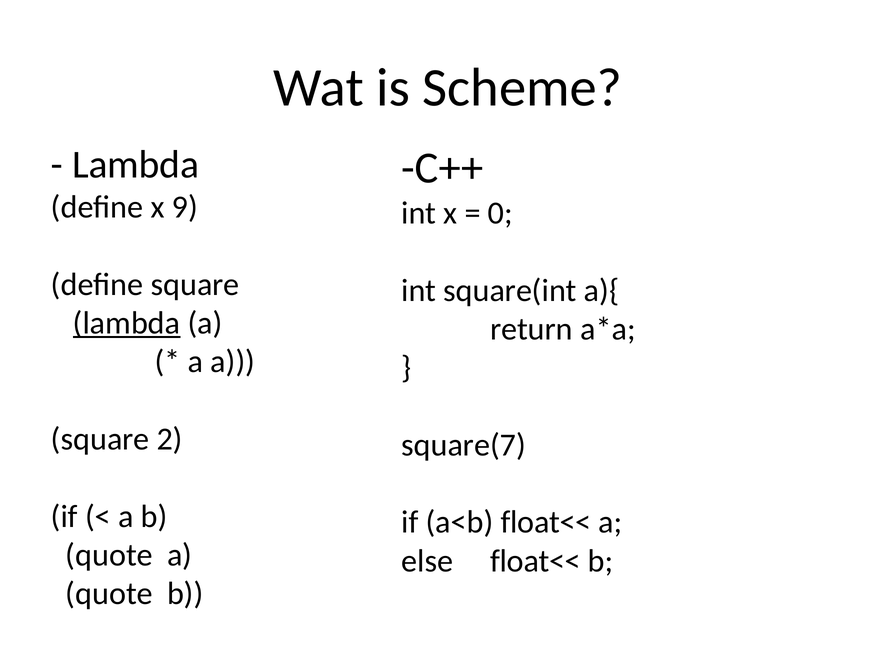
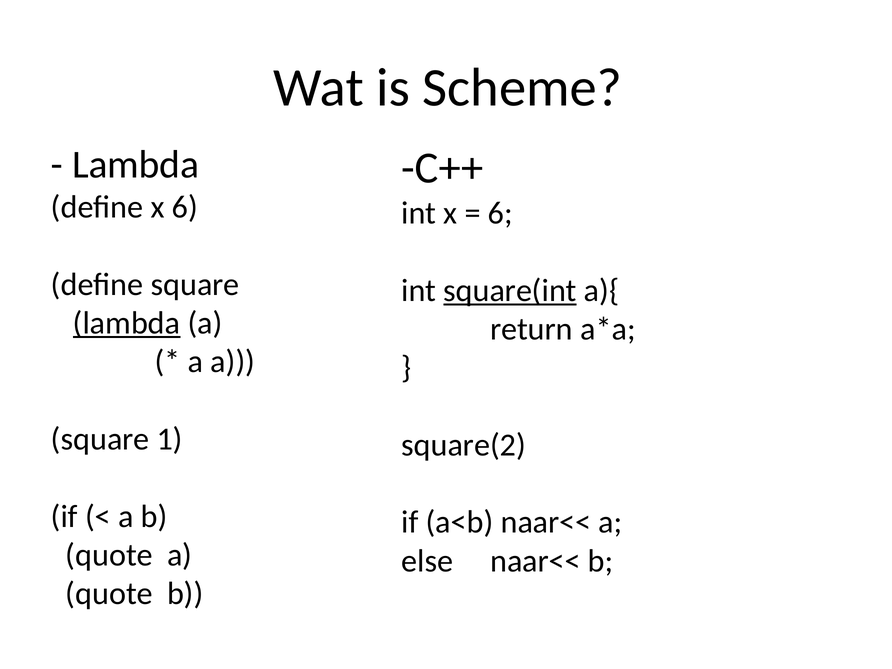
x 9: 9 -> 6 (185, 207)
0: 0 -> 6 (500, 213)
square(int underline: none -> present (510, 291)
2: 2 -> 1 (170, 439)
square(7: square(7 -> square(2 (464, 445)
a<b float<<: float<< -> naar<< (546, 522)
else float<<: float<< -> naar<< (536, 561)
